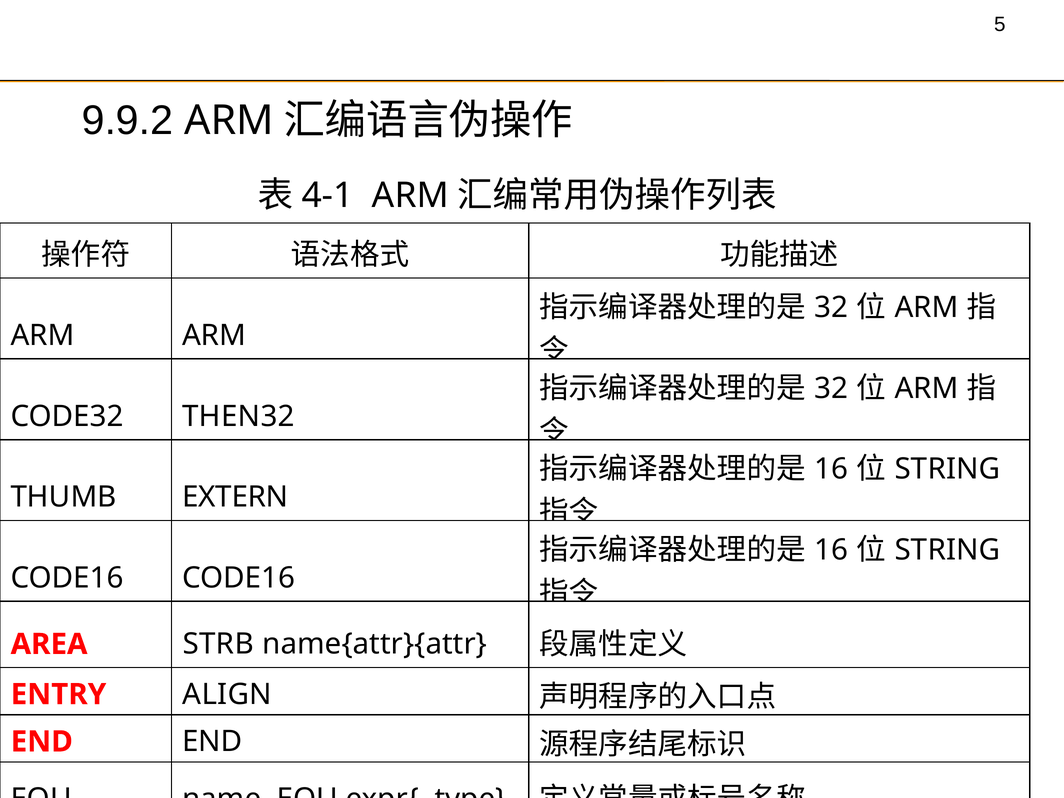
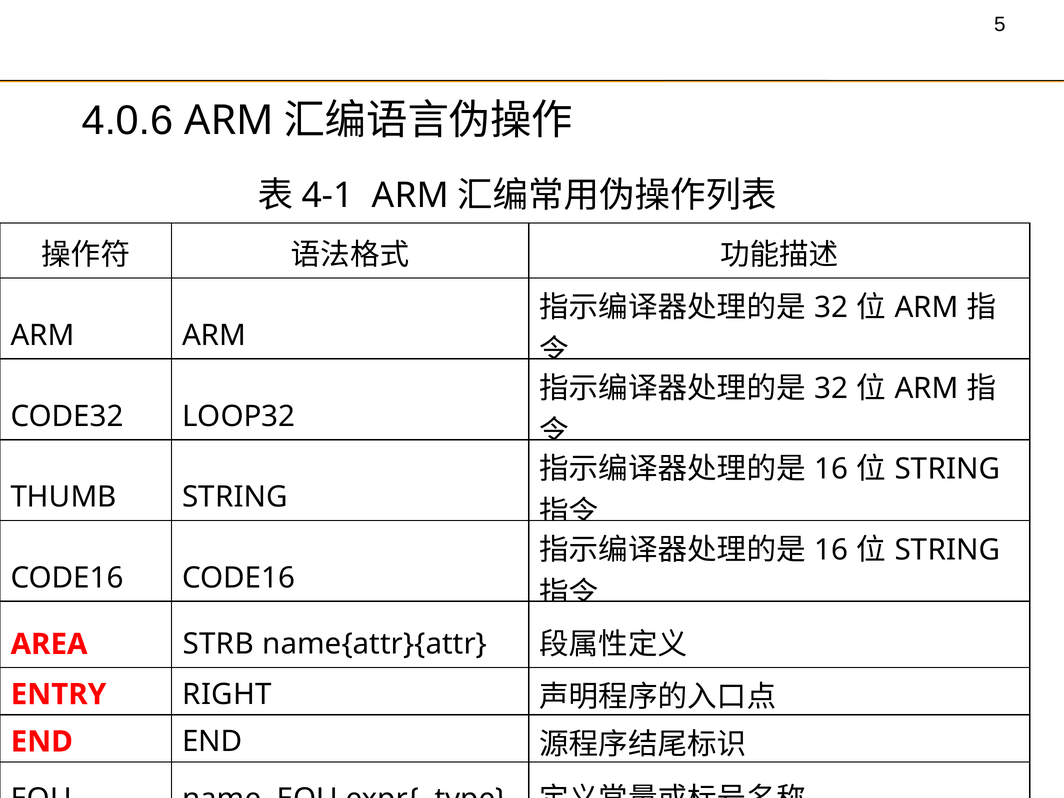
9.9.2: 9.9.2 -> 4.0.6 (127, 121)
THEN32: THEN32 -> LOOP32 (239, 416)
THUMB EXTERN: EXTERN -> STRING (235, 497)
ALIGN: ALIGN -> RIGHT (227, 694)
